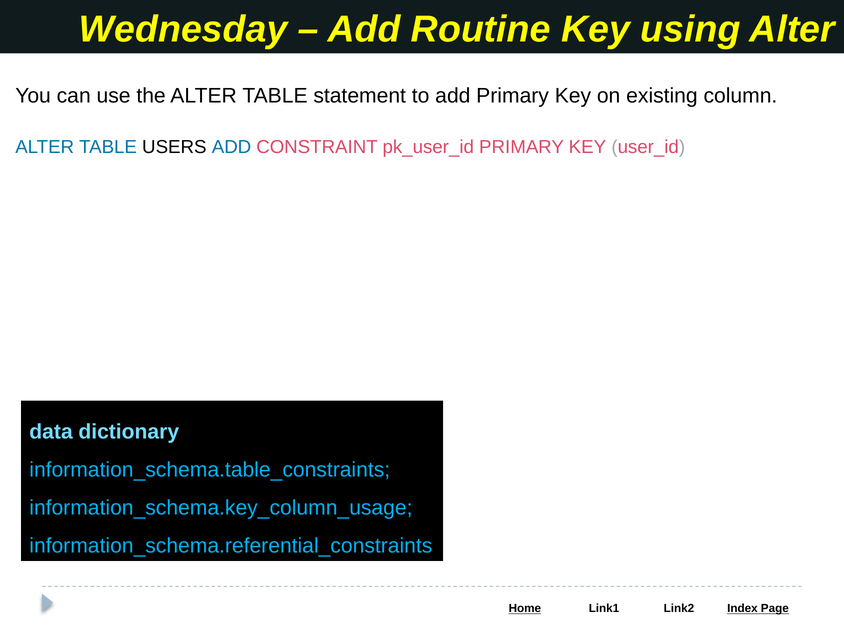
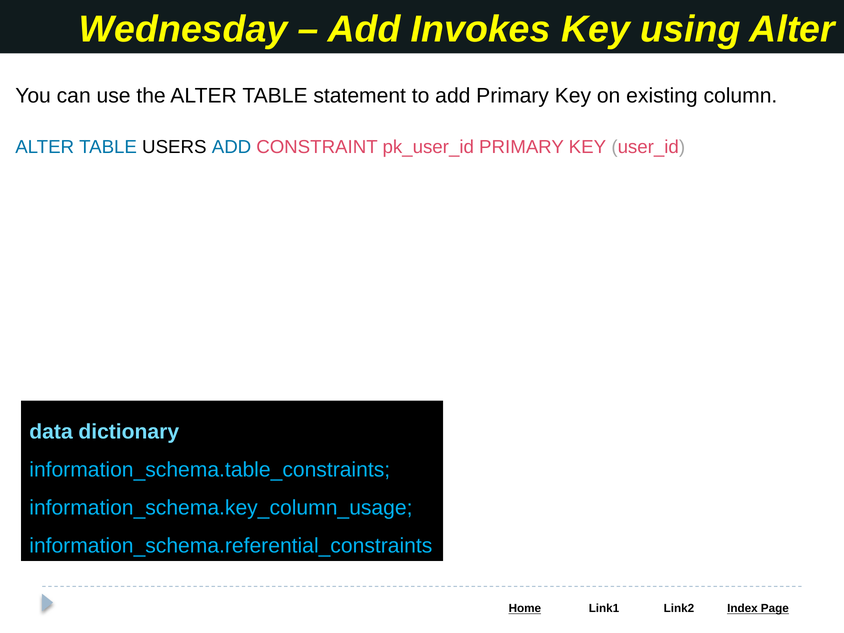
Routine: Routine -> Invokes (481, 29)
